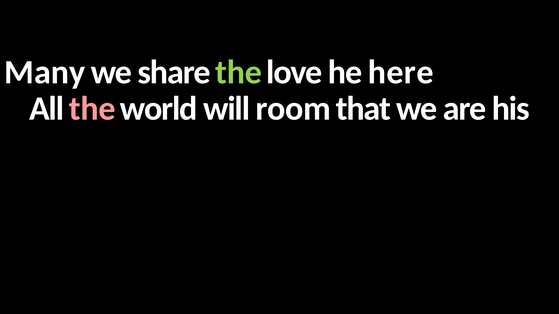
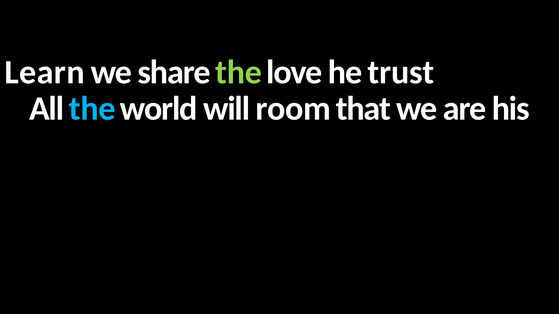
Many: Many -> Learn (45, 73)
here: here -> trust (401, 73)
the colour: pink -> light blue (92, 109)
